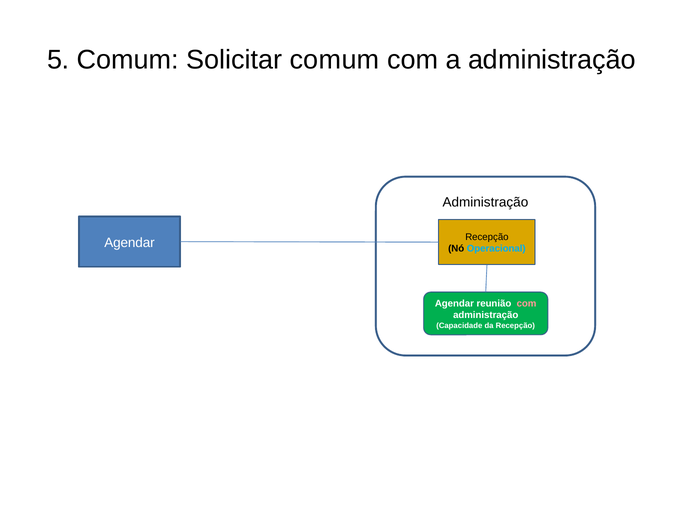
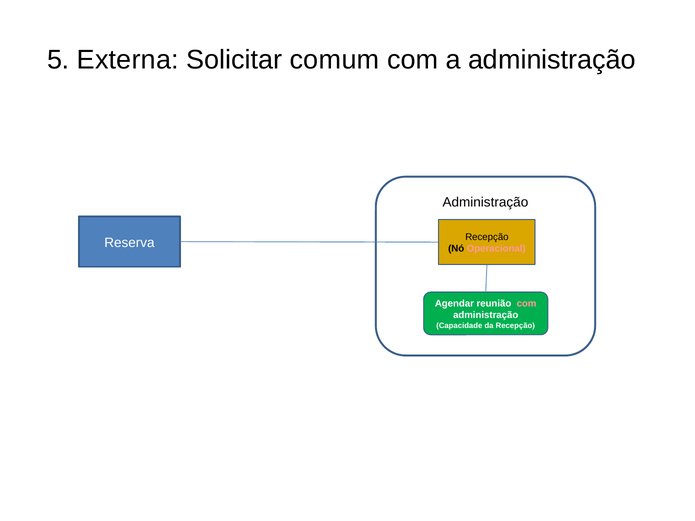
5 Comum: Comum -> Externa (128, 60)
Agendar: Agendar -> Reserva (129, 243)
Operacional colour: light blue -> pink (496, 249)
